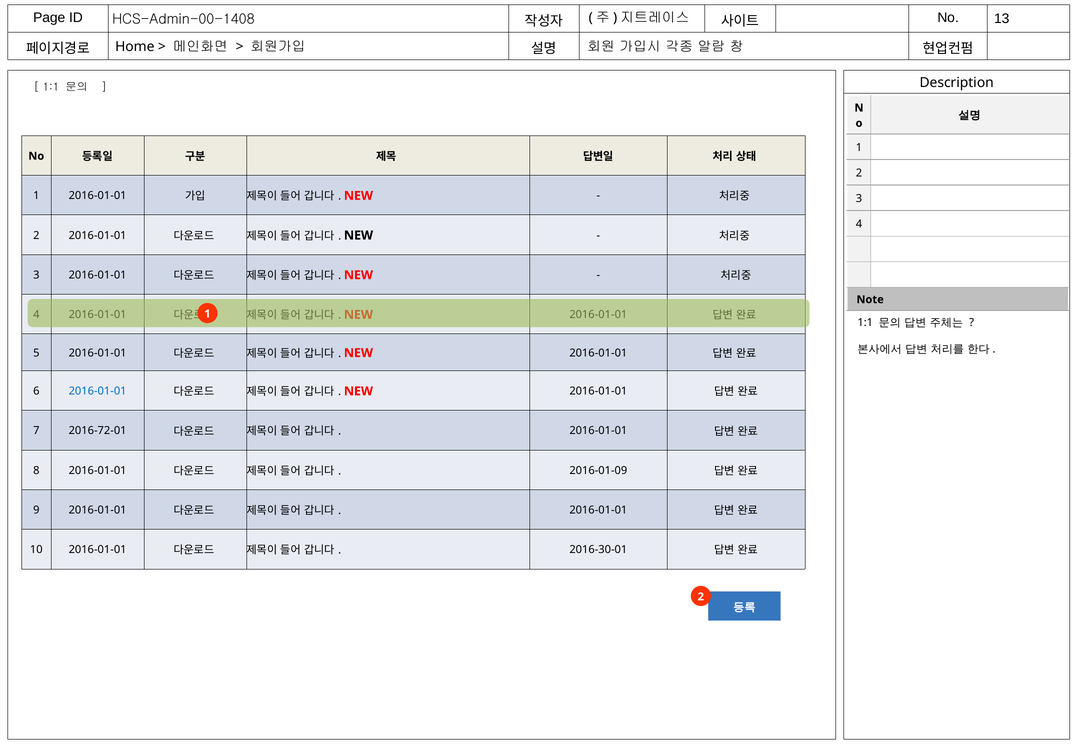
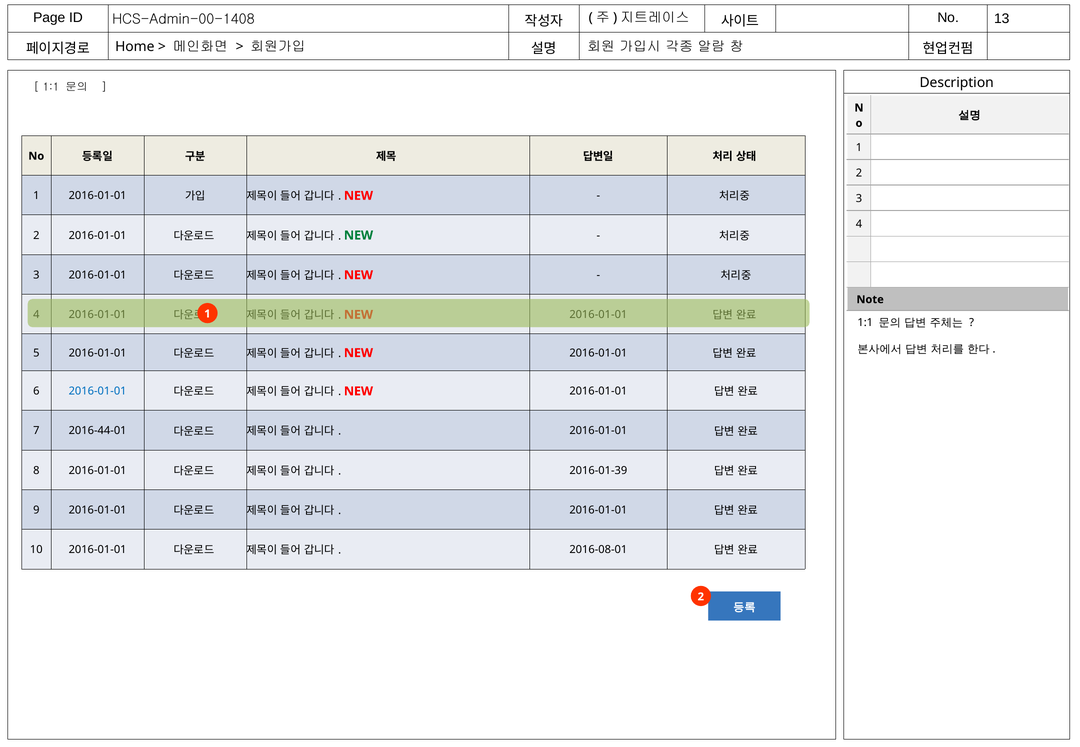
NEW colour: black -> green (358, 236)
2016-72-01: 2016-72-01 -> 2016-44-01 (98, 431)
2016-01-09: 2016-01-09 -> 2016-01-39 (598, 471)
2016-30-01: 2016-30-01 -> 2016-08-01 (598, 550)
